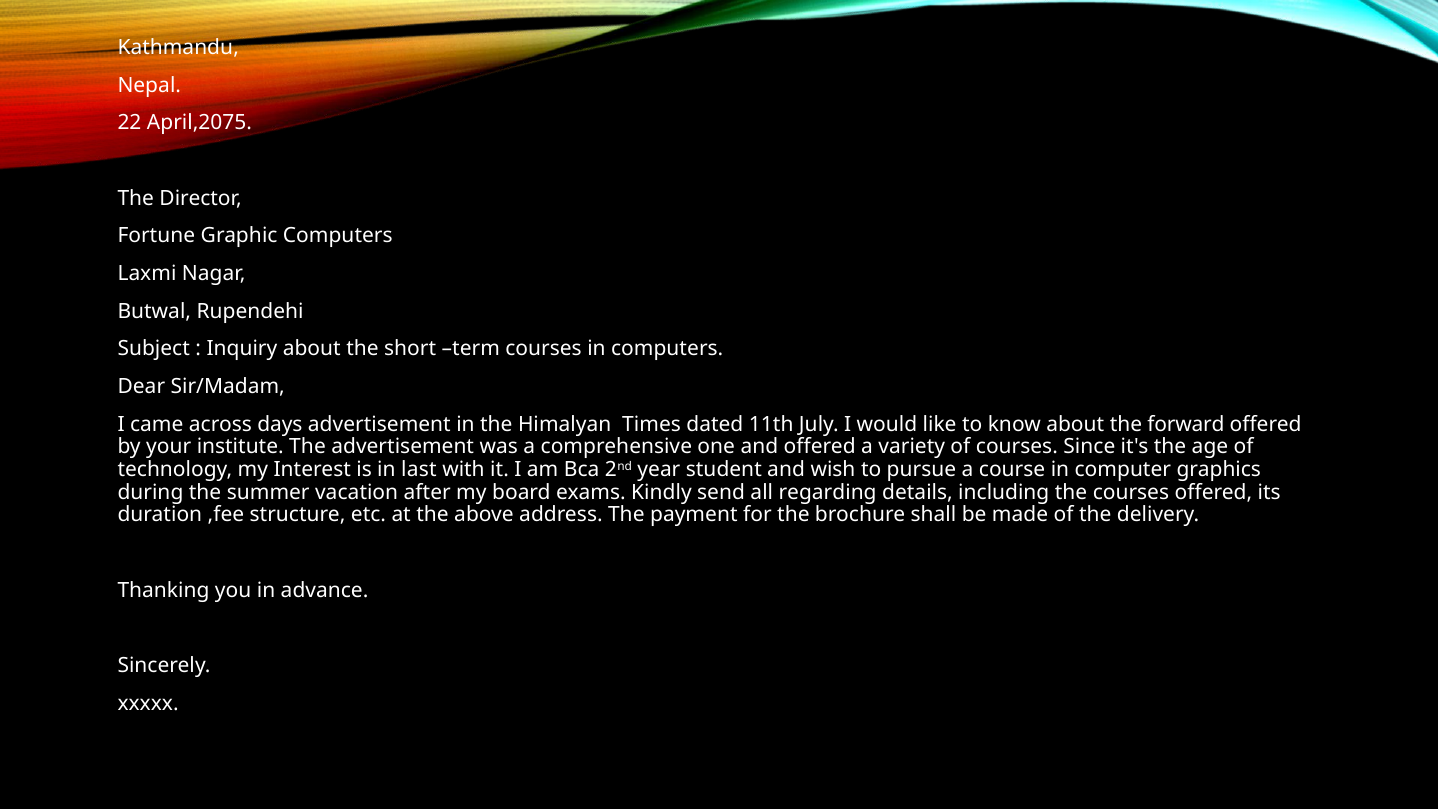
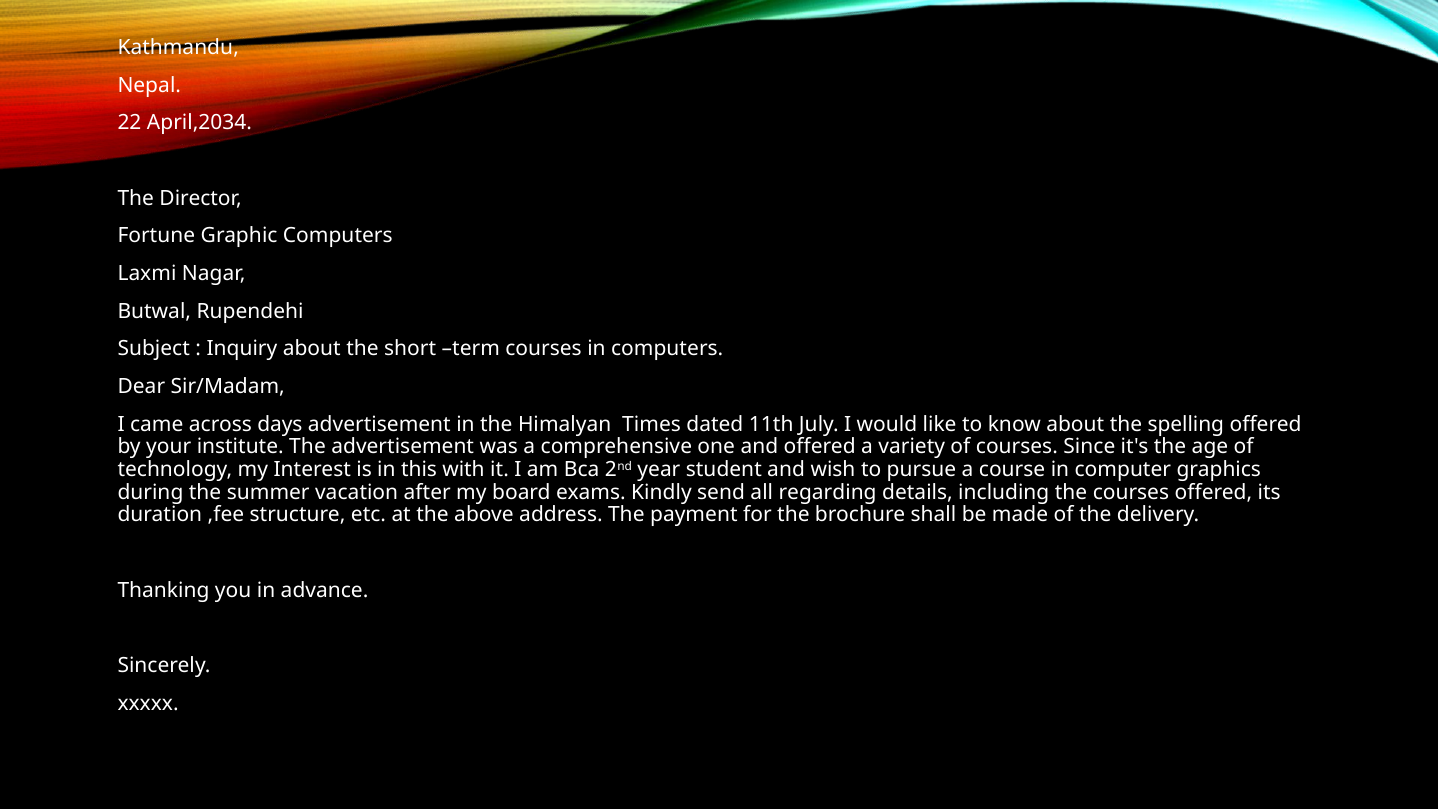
April,2075: April,2075 -> April,2034 (200, 123)
forward: forward -> spelling (1186, 424)
last: last -> this (419, 469)
